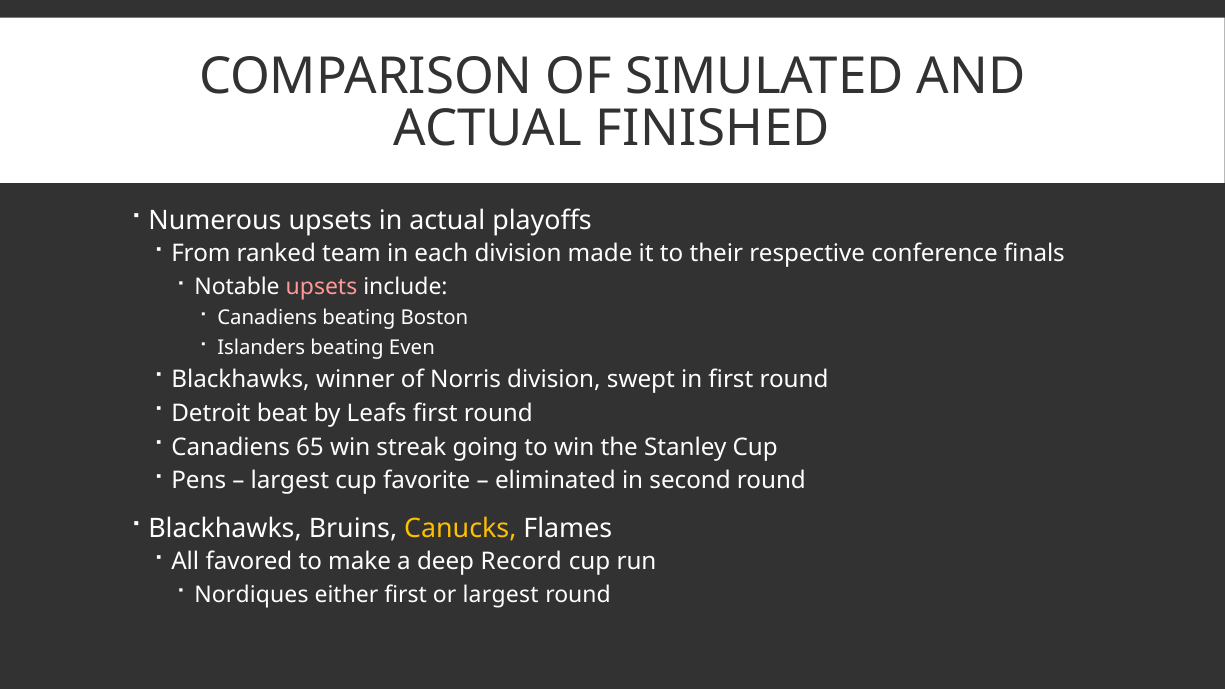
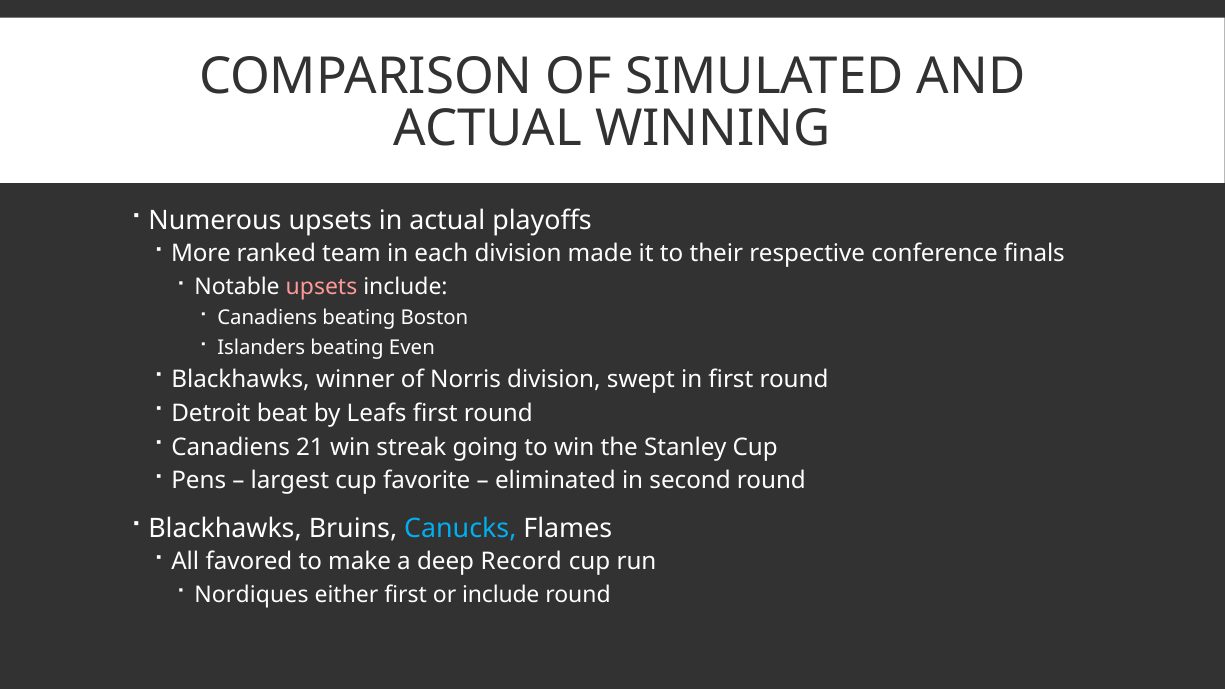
FINISHED: FINISHED -> WINNING (713, 129)
From: From -> More (201, 254)
65: 65 -> 21 (310, 447)
Canucks colour: yellow -> light blue (460, 529)
or largest: largest -> include (501, 595)
